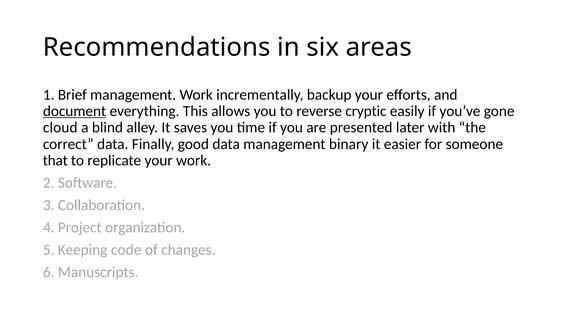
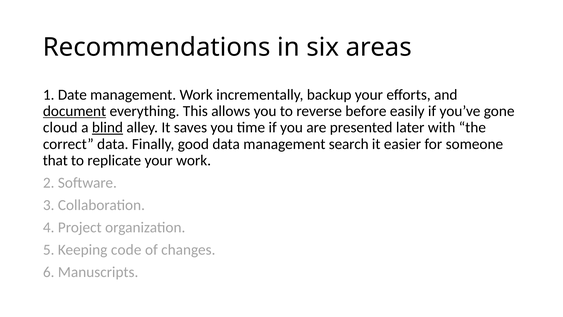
Brief: Brief -> Date (72, 95)
cryptic: cryptic -> before (366, 111)
blind underline: none -> present (107, 127)
binary: binary -> search (349, 144)
